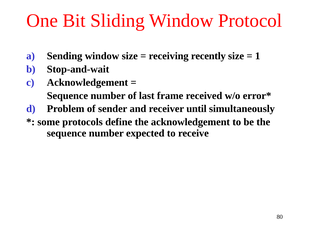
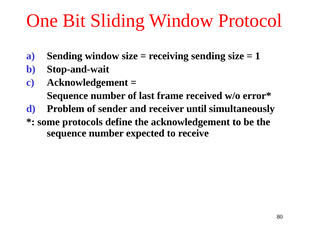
receiving recently: recently -> sending (208, 56)
